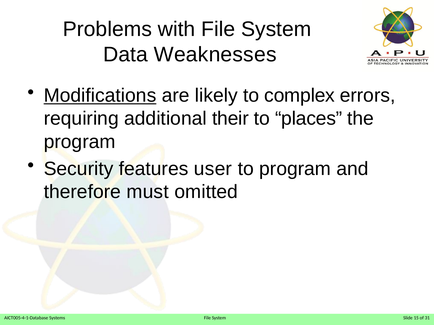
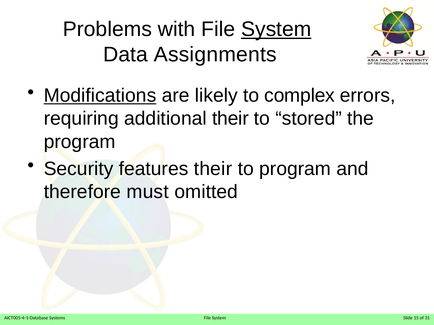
System underline: none -> present (276, 29)
Weaknesses: Weaknesses -> Assignments (215, 55)
places: places -> stored (309, 119)
features user: user -> their (213, 169)
